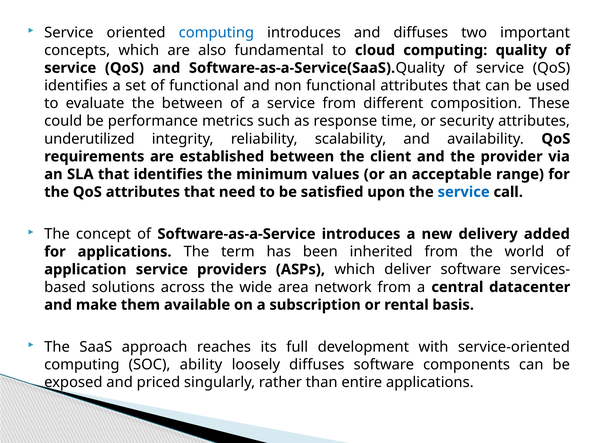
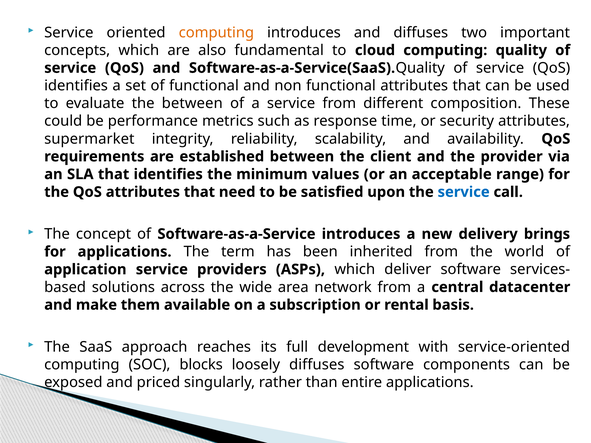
computing colour: blue -> orange (216, 33)
underutilized: underutilized -> supermarket (89, 139)
added: added -> brings (547, 234)
ability: ability -> blocks (201, 365)
